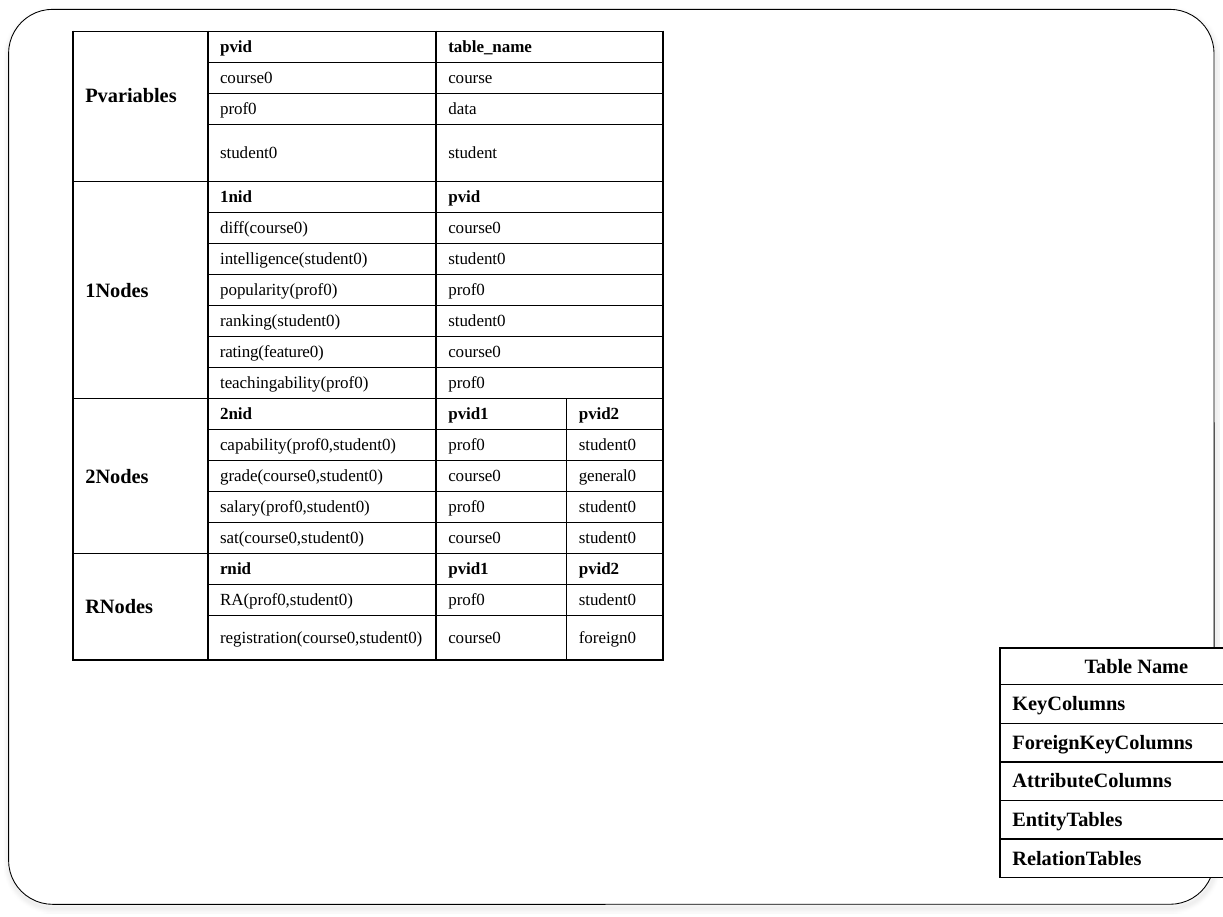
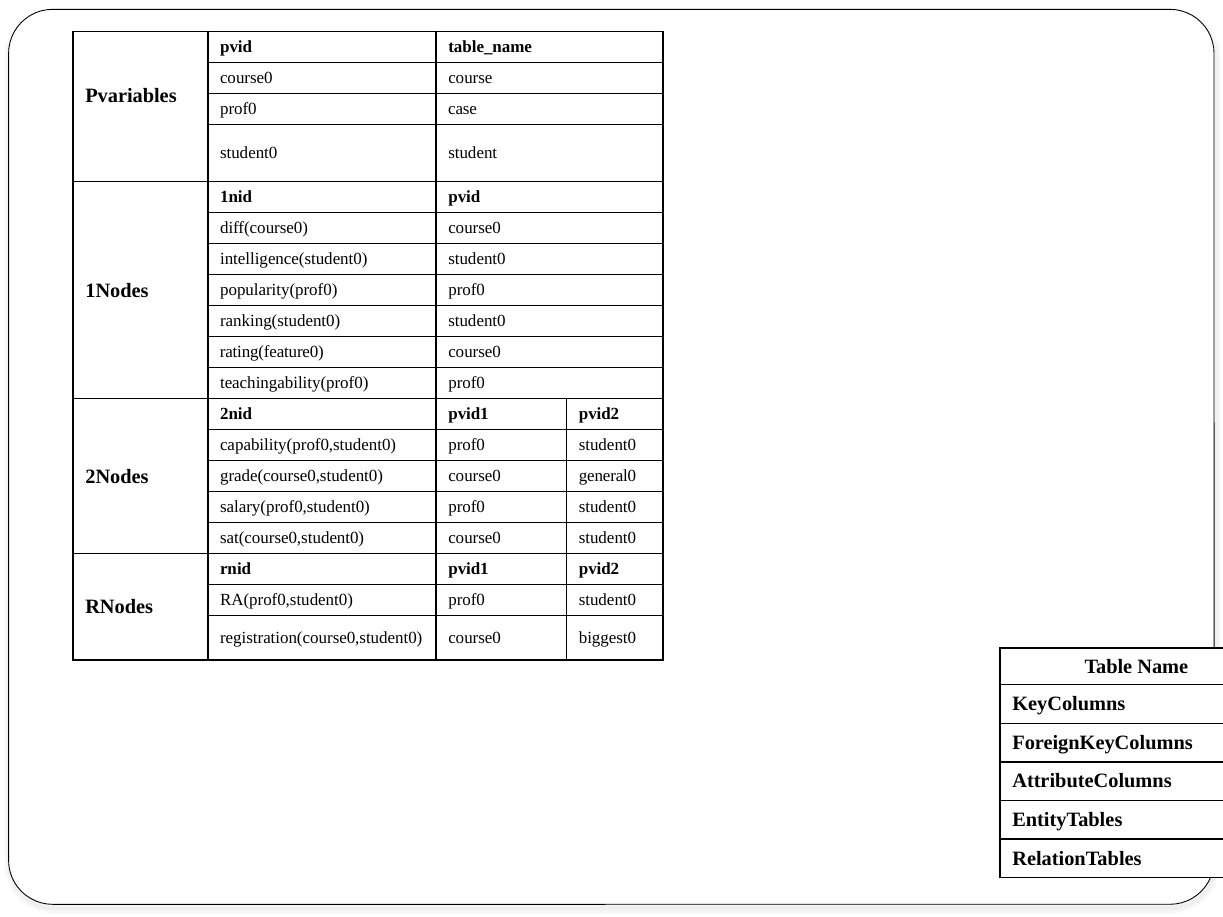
data: data -> case (463, 109)
foreign0: foreign0 -> biggest0 (607, 638)
